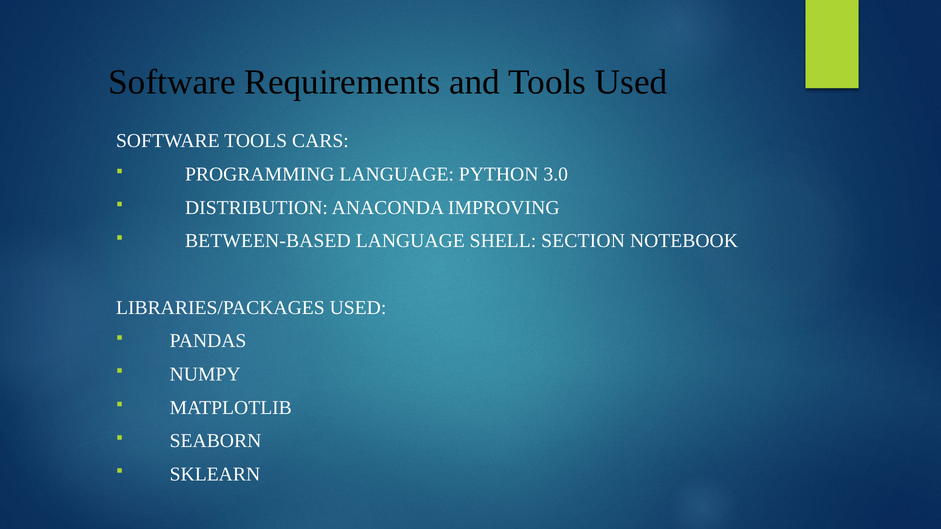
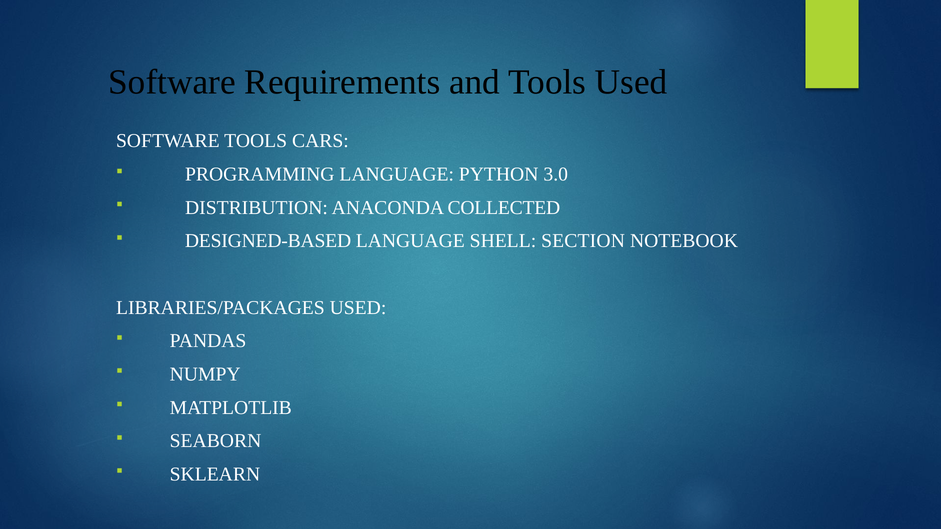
IMPROVING: IMPROVING -> COLLECTED (504, 208)
BETWEEN-BASED: BETWEEN-BASED -> DESIGNED-BASED (268, 241)
